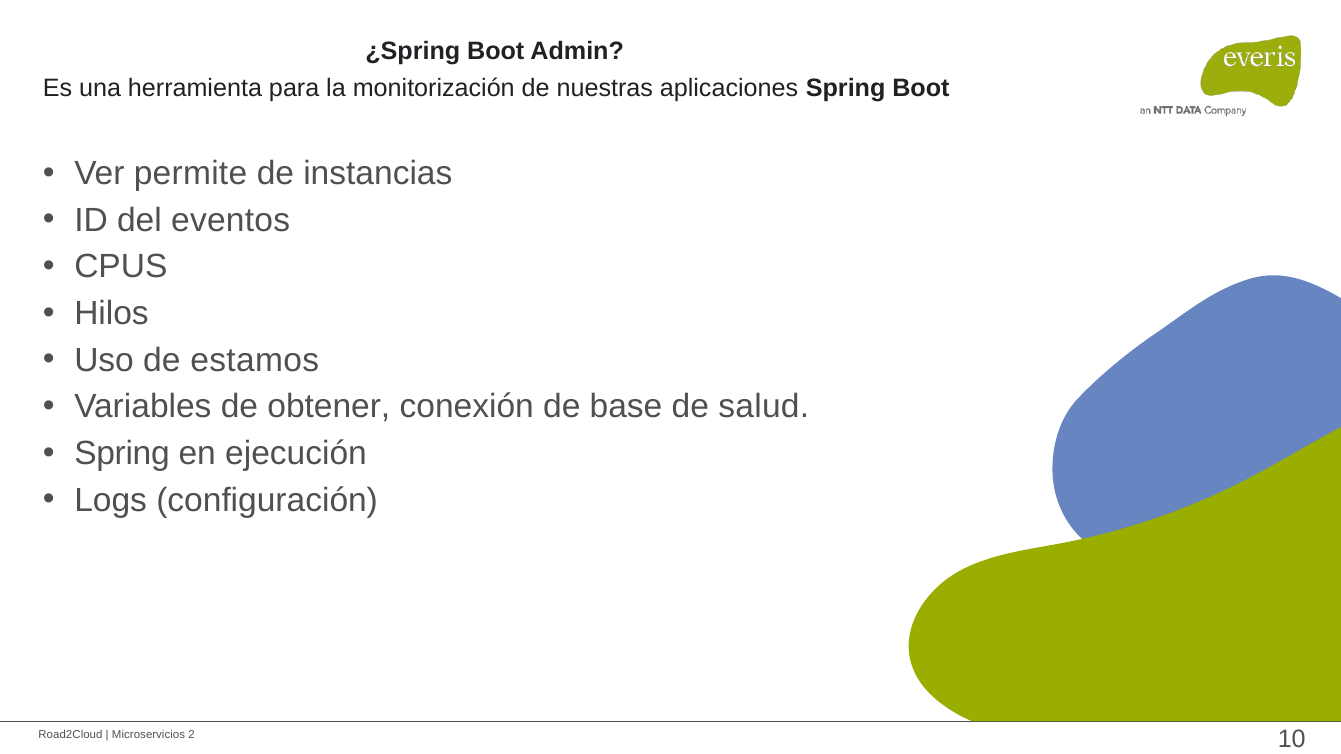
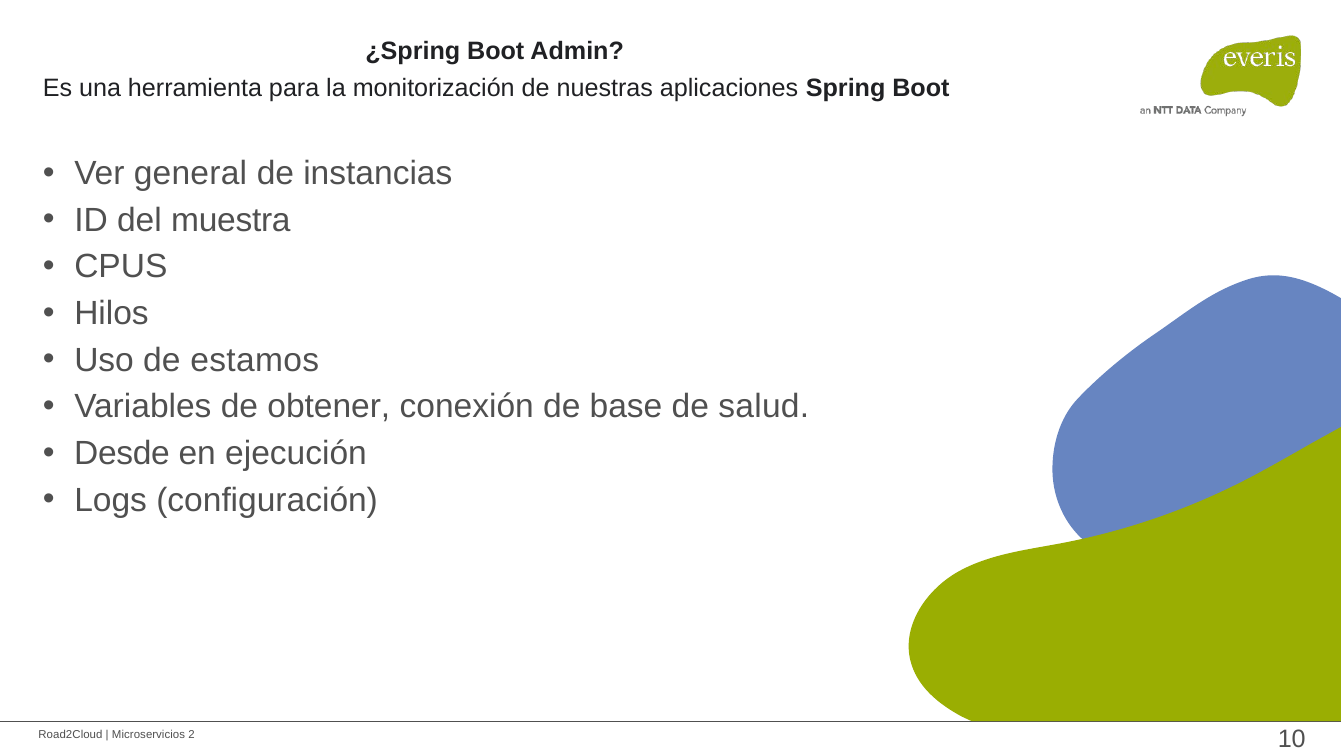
permite: permite -> general (190, 173)
eventos: eventos -> muestra (231, 220)
Spring: Spring -> Desde (122, 454)
